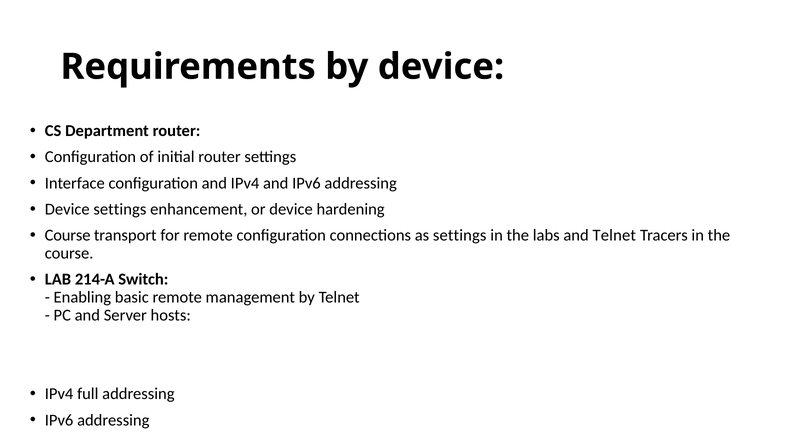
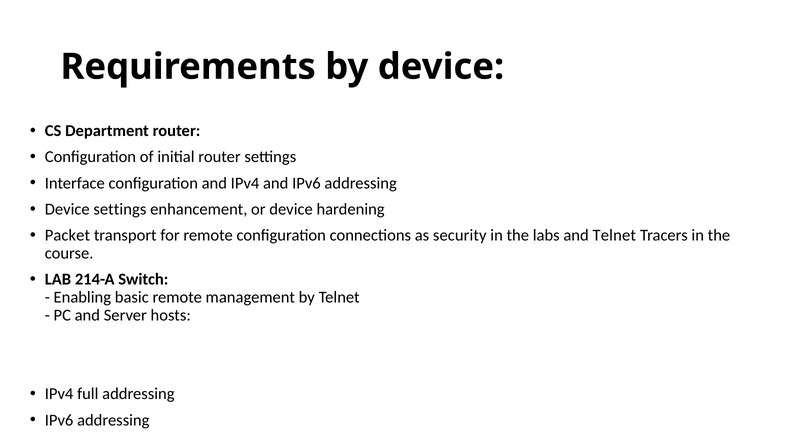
Course: Course -> Packet (67, 235)
as settings: settings -> security (460, 235)
